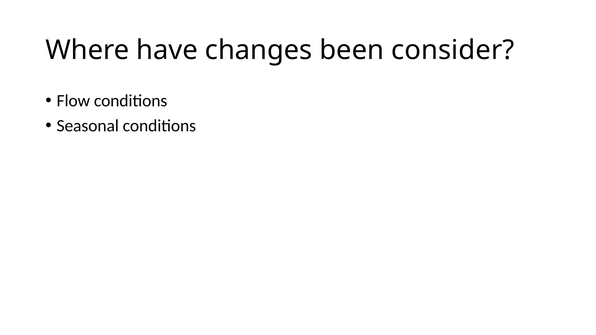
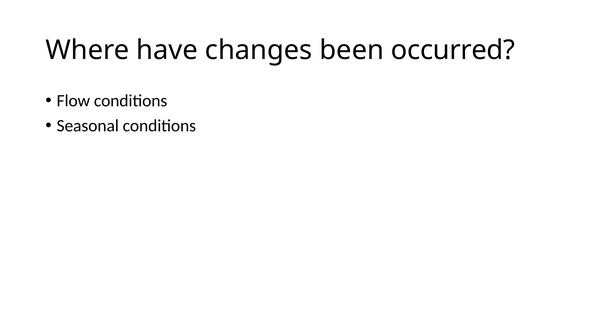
consider: consider -> occurred (453, 50)
